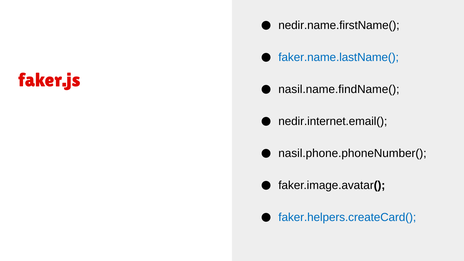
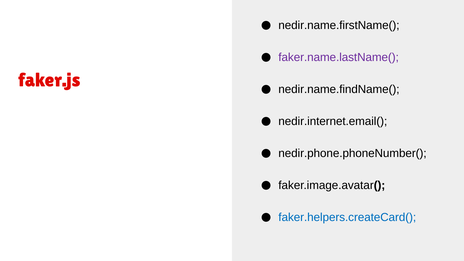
faker.name.lastName( colour: blue -> purple (339, 57)
nasil.name.findName(: nasil.name.findName( -> nedir.name.findName( (339, 89)
nasil.phone.phoneNumber(: nasil.phone.phoneNumber( -> nedir.phone.phoneNumber( (352, 153)
